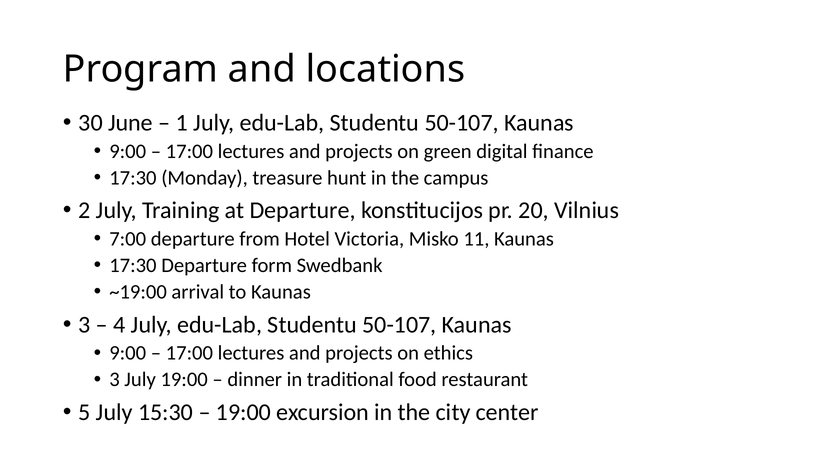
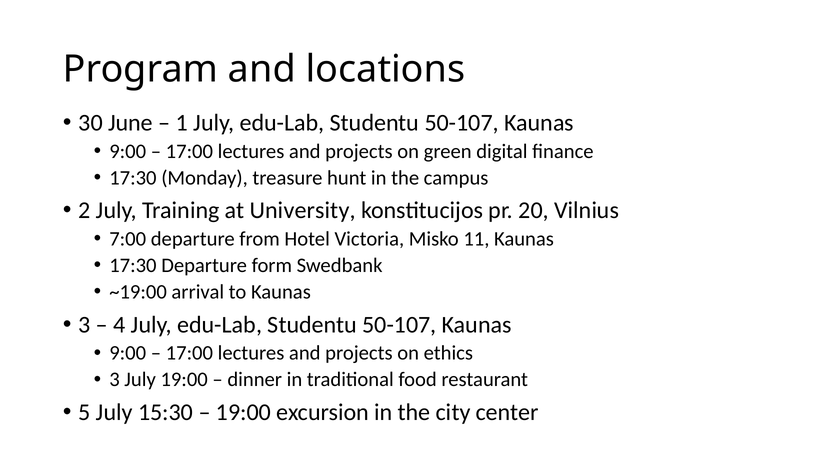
at Departure: Departure -> University (303, 210)
